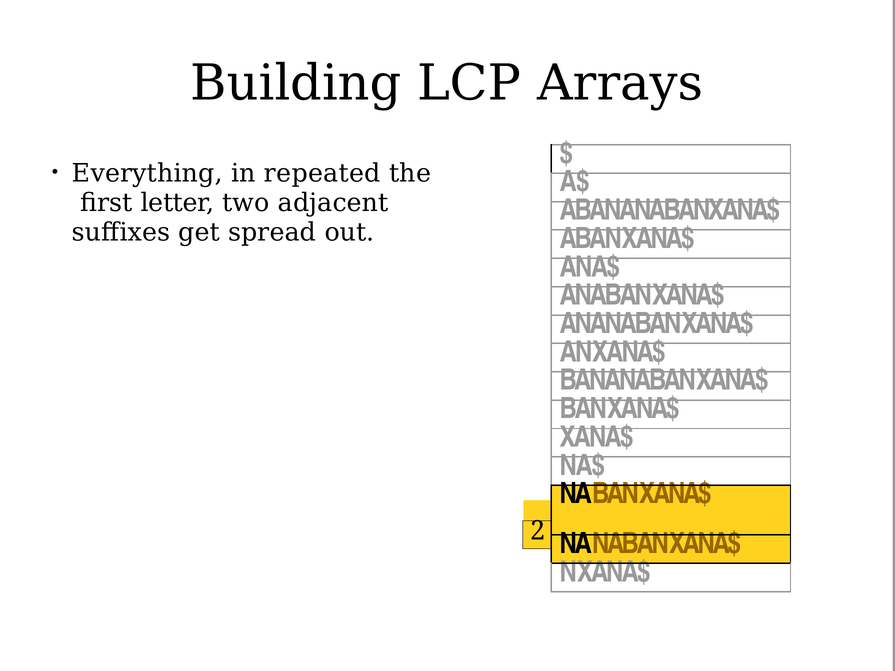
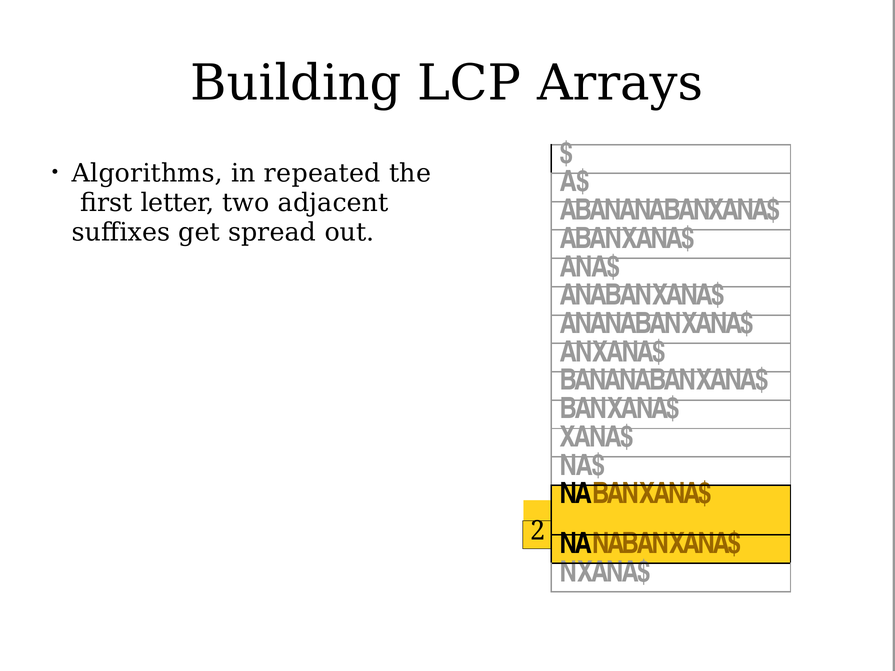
Everything: Everything -> Algorithms (147, 173)
